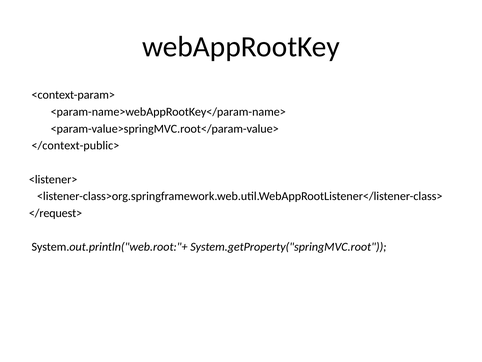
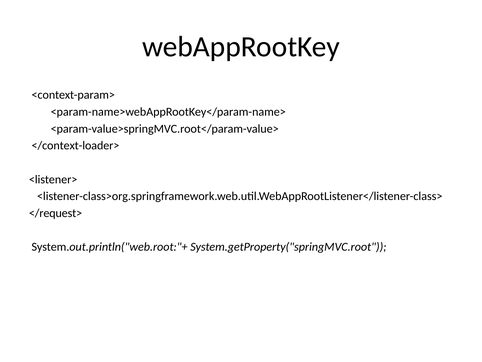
</context-public>: </context-public> -> </context-loader> (75, 145)
